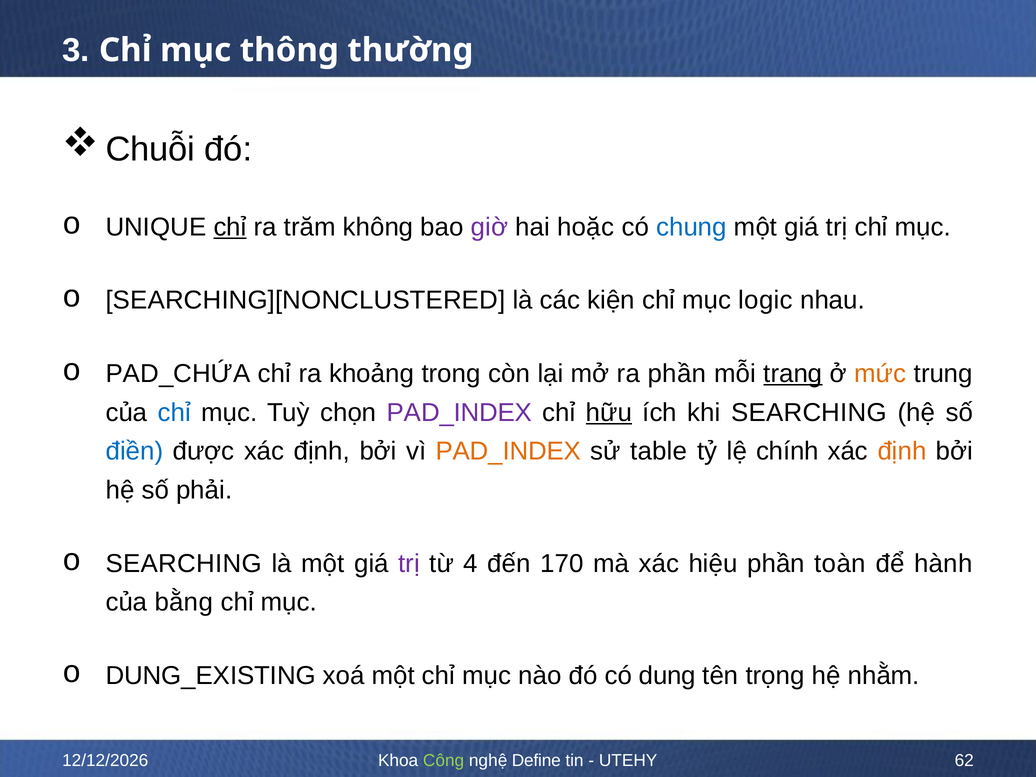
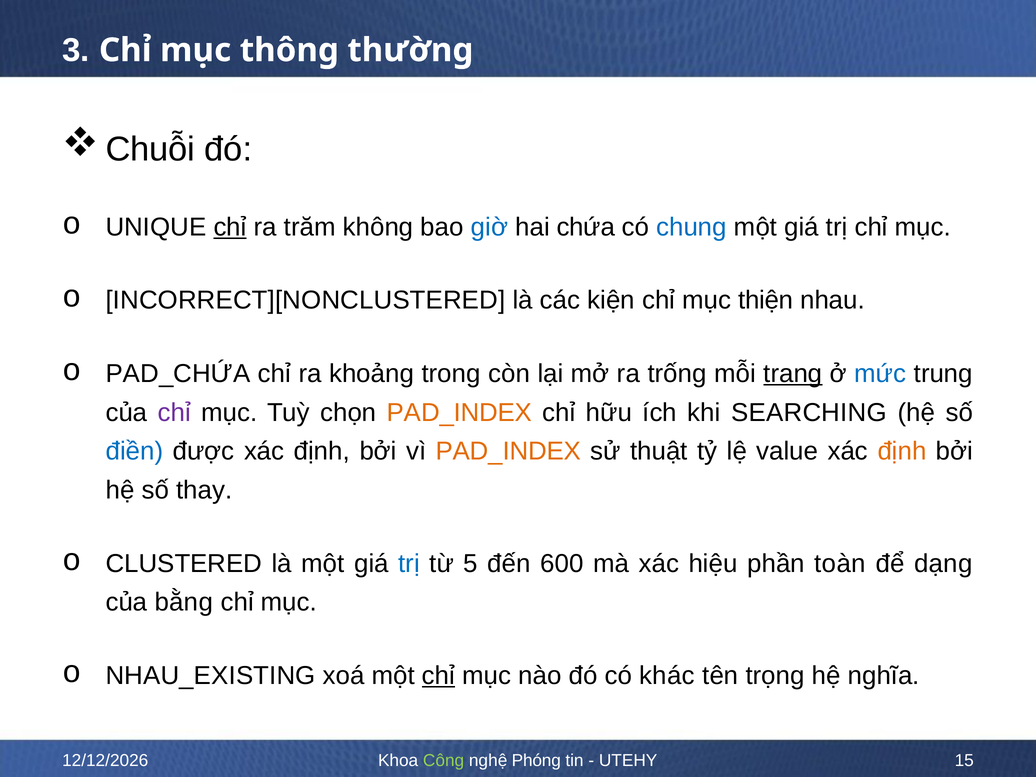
giờ colour: purple -> blue (489, 227)
hoặc: hoặc -> chứa (586, 227)
SEARCHING][NONCLUSTERED: SEARCHING][NONCLUSTERED -> INCORRECT][NONCLUSTERED (306, 300)
logic: logic -> thiện (766, 300)
ra phần: phần -> trống (677, 374)
mức colour: orange -> blue (880, 374)
chỉ colour: blue -> purple (174, 413)
PAD_INDEX colour: purple -> orange (459, 413)
hữu underline: present -> none (609, 413)
table: table -> thuật (659, 451)
chính: chính -> value (787, 451)
phải: phải -> thay (204, 490)
SEARCHING: SEARCHING -> CLUSTERED (184, 564)
trị colour: purple -> blue (409, 564)
4: 4 -> 5 (471, 564)
170: 170 -> 600 (562, 564)
hành: hành -> dạng (943, 564)
DUNG_EXISTING: DUNG_EXISTING -> NHAU_EXISTING (211, 676)
chỉ underline: none -> present (439, 676)
dung: dung -> khác (667, 676)
nhằm: nhằm -> nghĩa (884, 676)
Define: Define -> Phóng (536, 761)
62: 62 -> 15 (964, 761)
